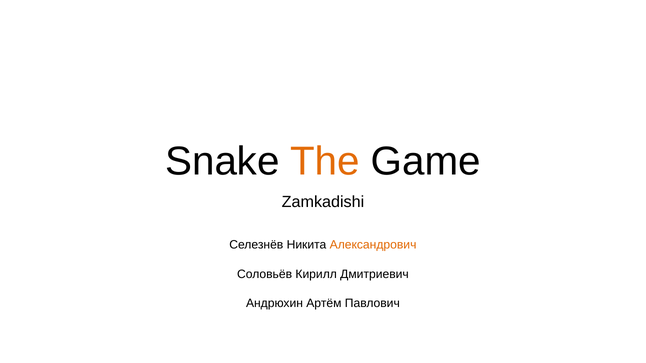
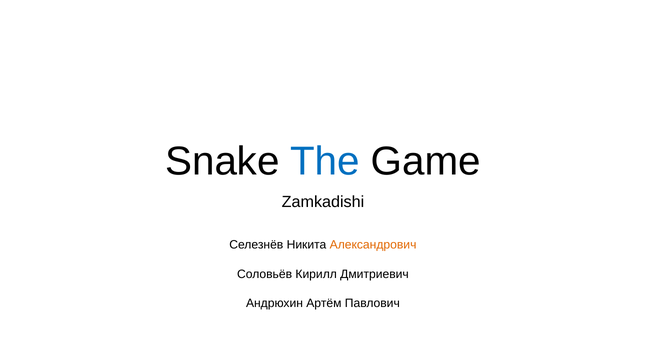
The colour: orange -> blue (325, 161)
